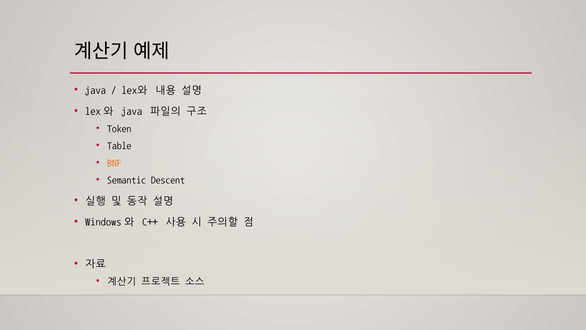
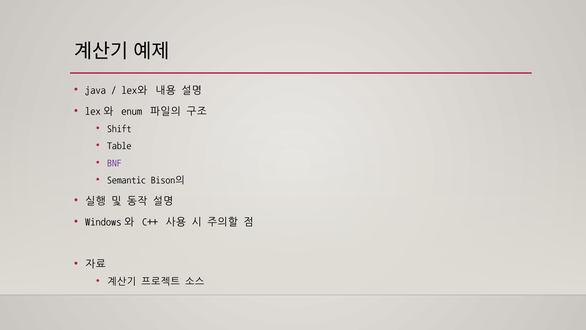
java: java -> enum (132, 111)
Token: Token -> Shift (119, 128)
BNF colour: orange -> purple (114, 163)
Descent: Descent -> Bison의 (168, 180)
